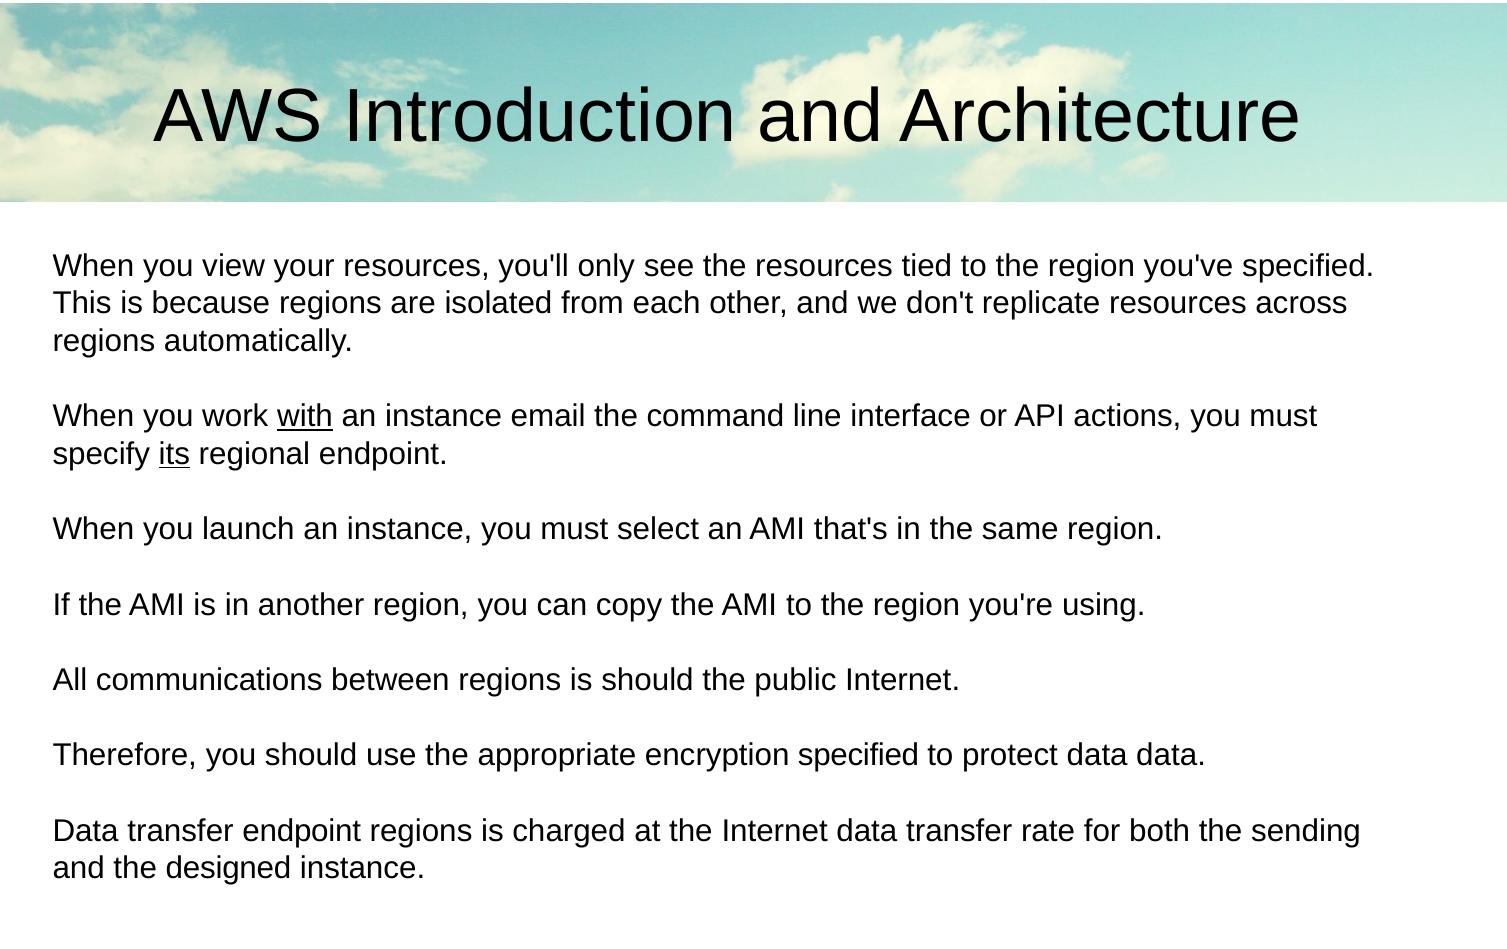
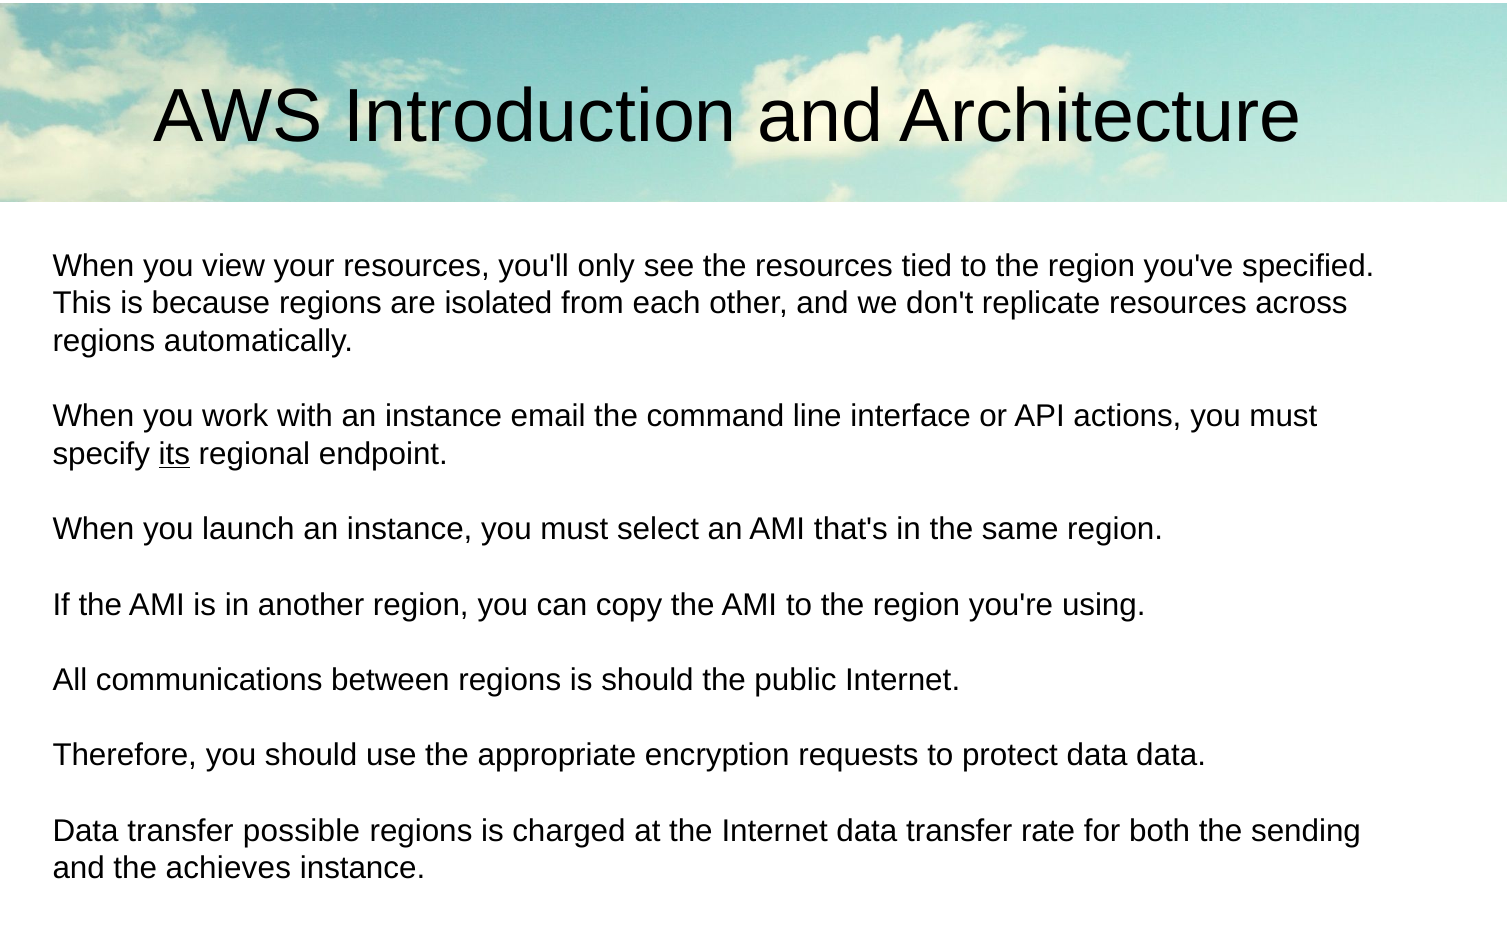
with underline: present -> none (305, 416)
encryption specified: specified -> requests (858, 755)
transfer endpoint: endpoint -> possible (301, 831)
designed: designed -> achieves (228, 869)
